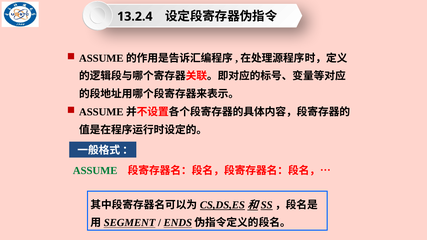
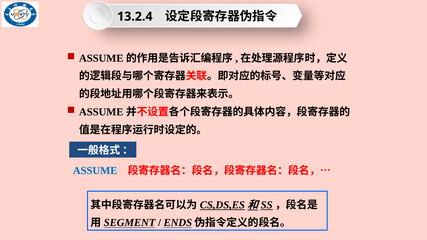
ASSUME colour: green -> blue (95, 171)
